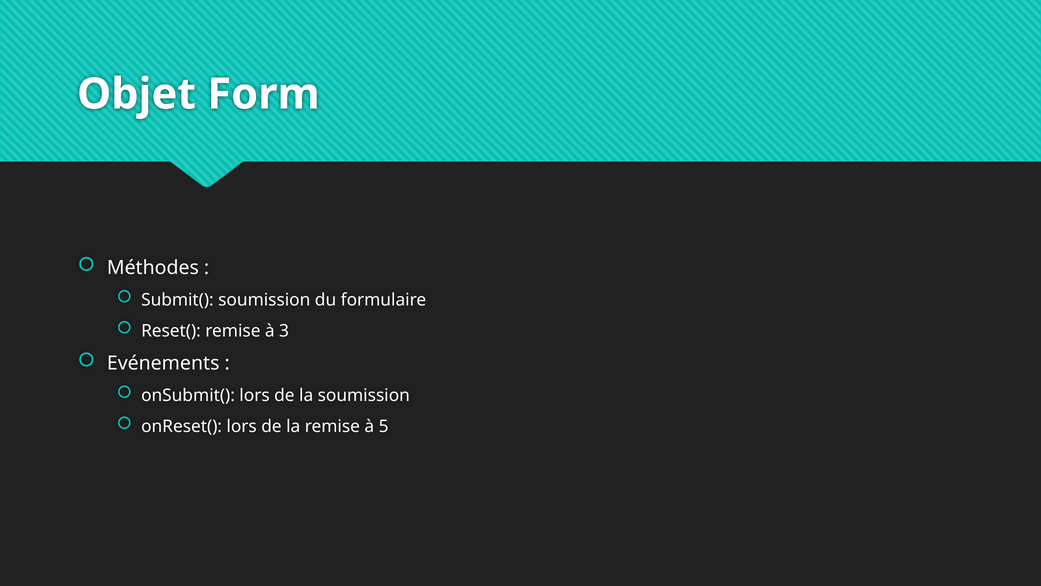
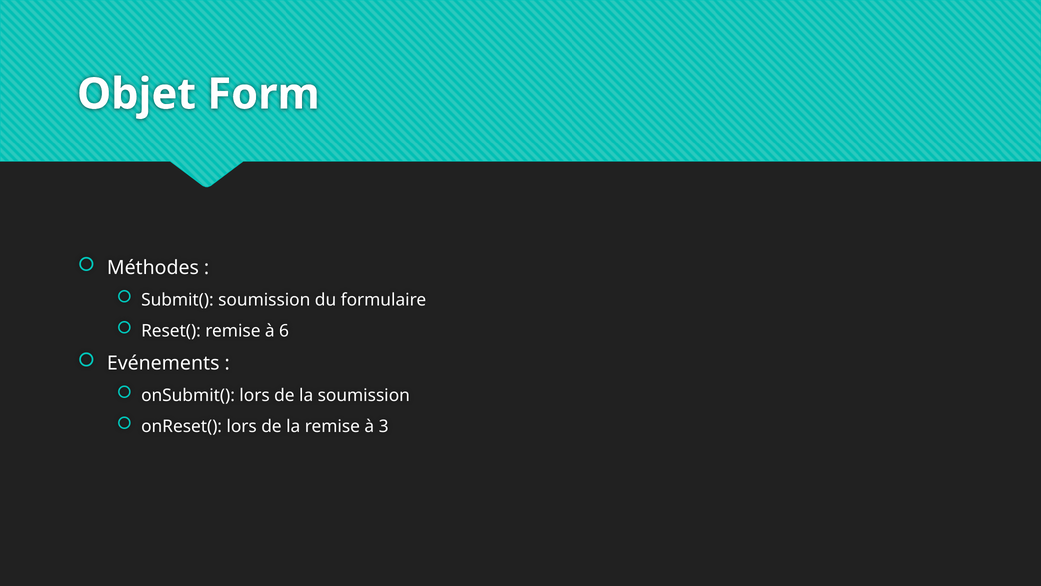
3: 3 -> 6 (284, 331)
5: 5 -> 3 (384, 426)
